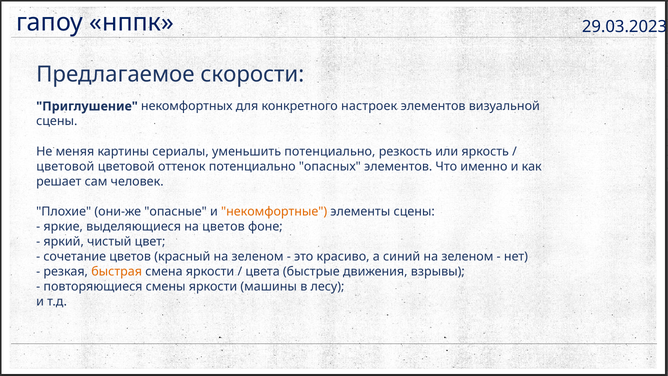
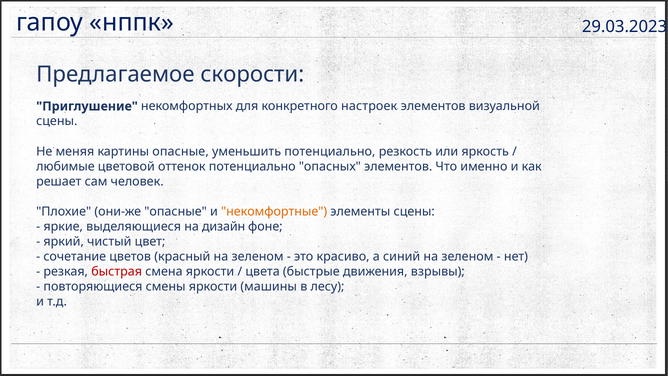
картины сериалы: сериалы -> опасные (181, 151)
цветовой: цветовой -> любимые (65, 166)
на цветов: цветов -> дизайн (224, 226)
быстрая colour: orange -> red (117, 272)
